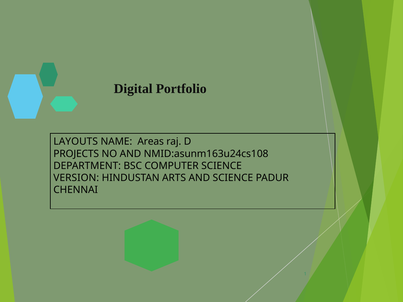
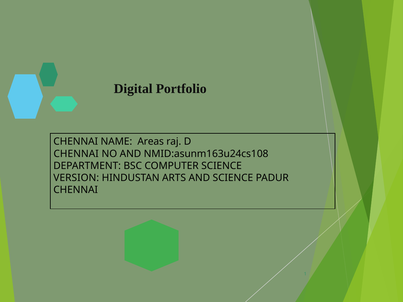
LAYOUTS: LAYOUTS -> CHENNAI (76, 142)
PROJECTS: PROJECTS -> CHENNAI (76, 154)
